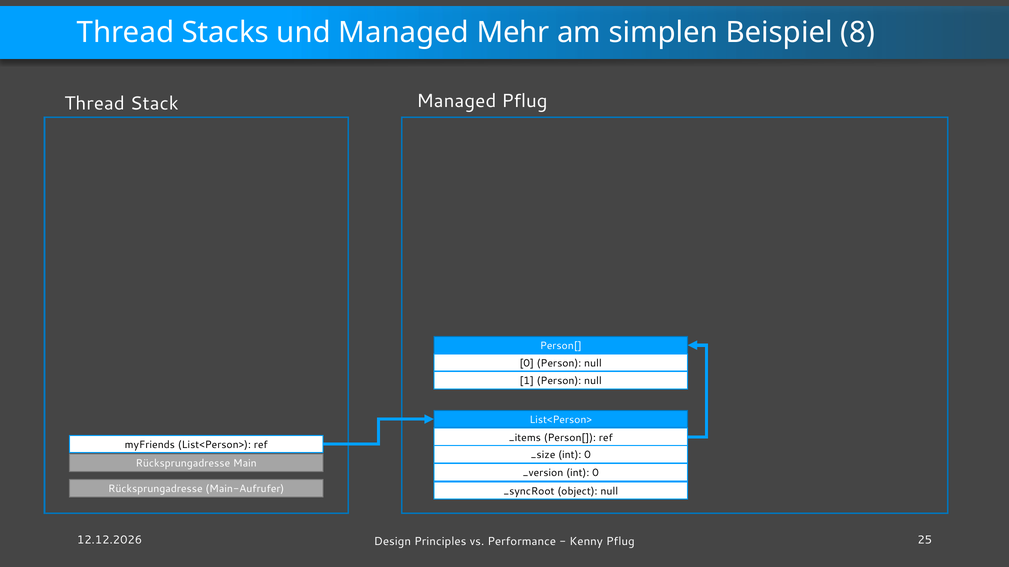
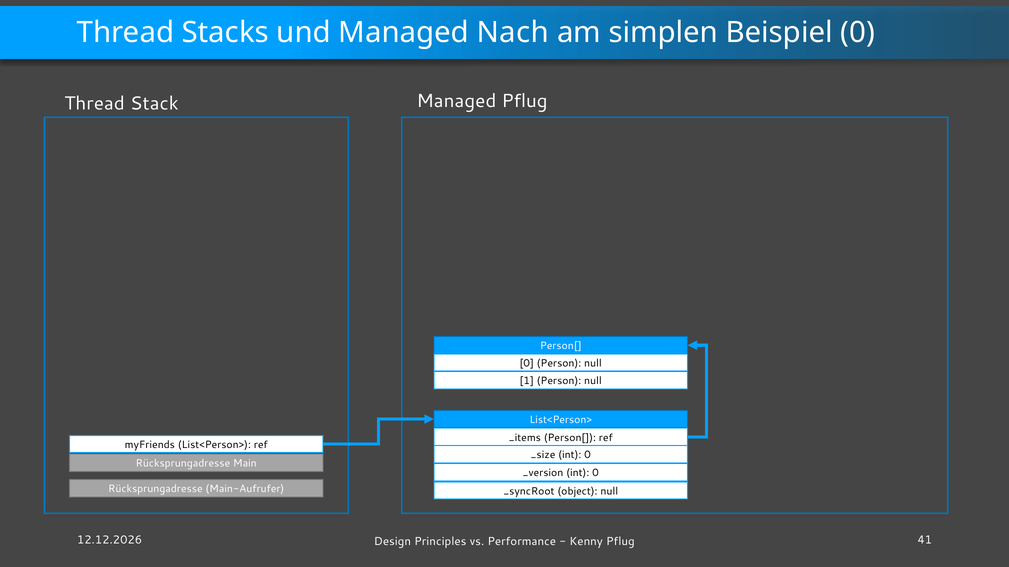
Mehr: Mehr -> Nach (513, 33)
Beispiel 8: 8 -> 0 (858, 33)
25: 25 -> 41 (925, 541)
